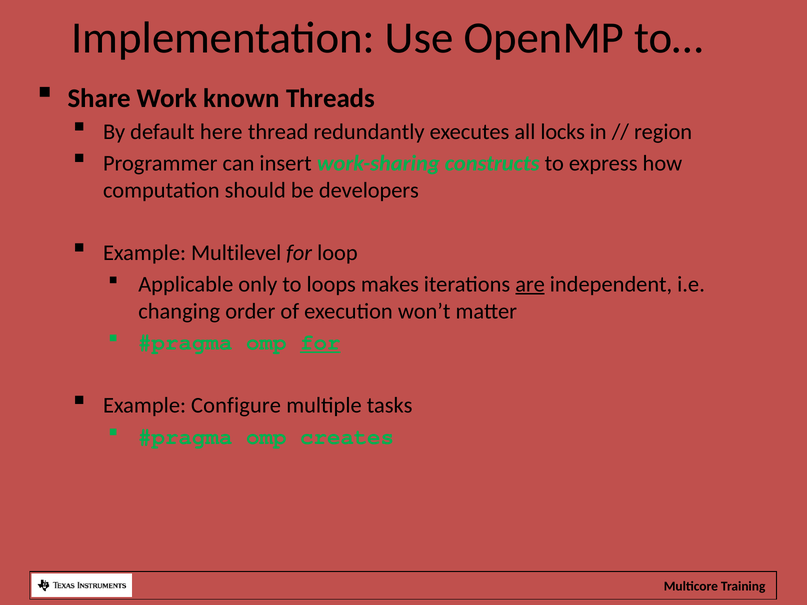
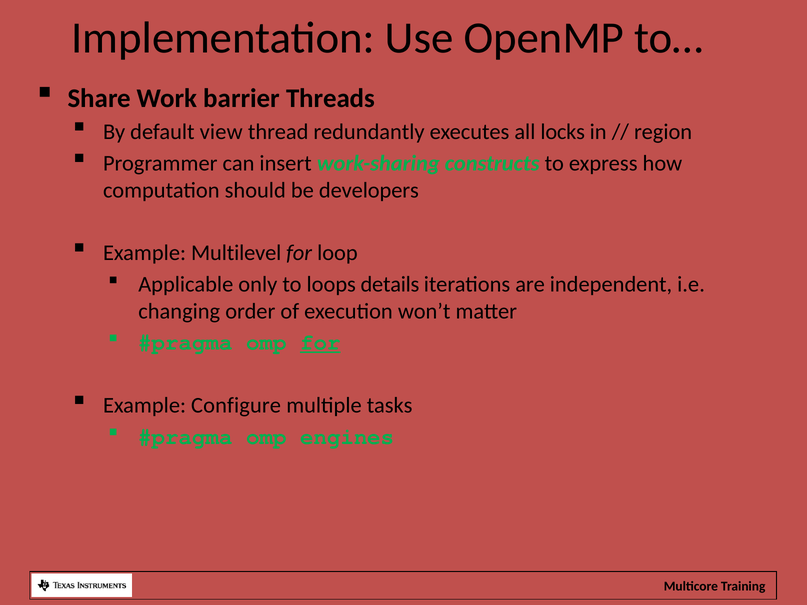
known: known -> barrier (242, 98)
here: here -> view (221, 132)
makes: makes -> details (390, 284)
are underline: present -> none (530, 284)
creates: creates -> engines (347, 437)
